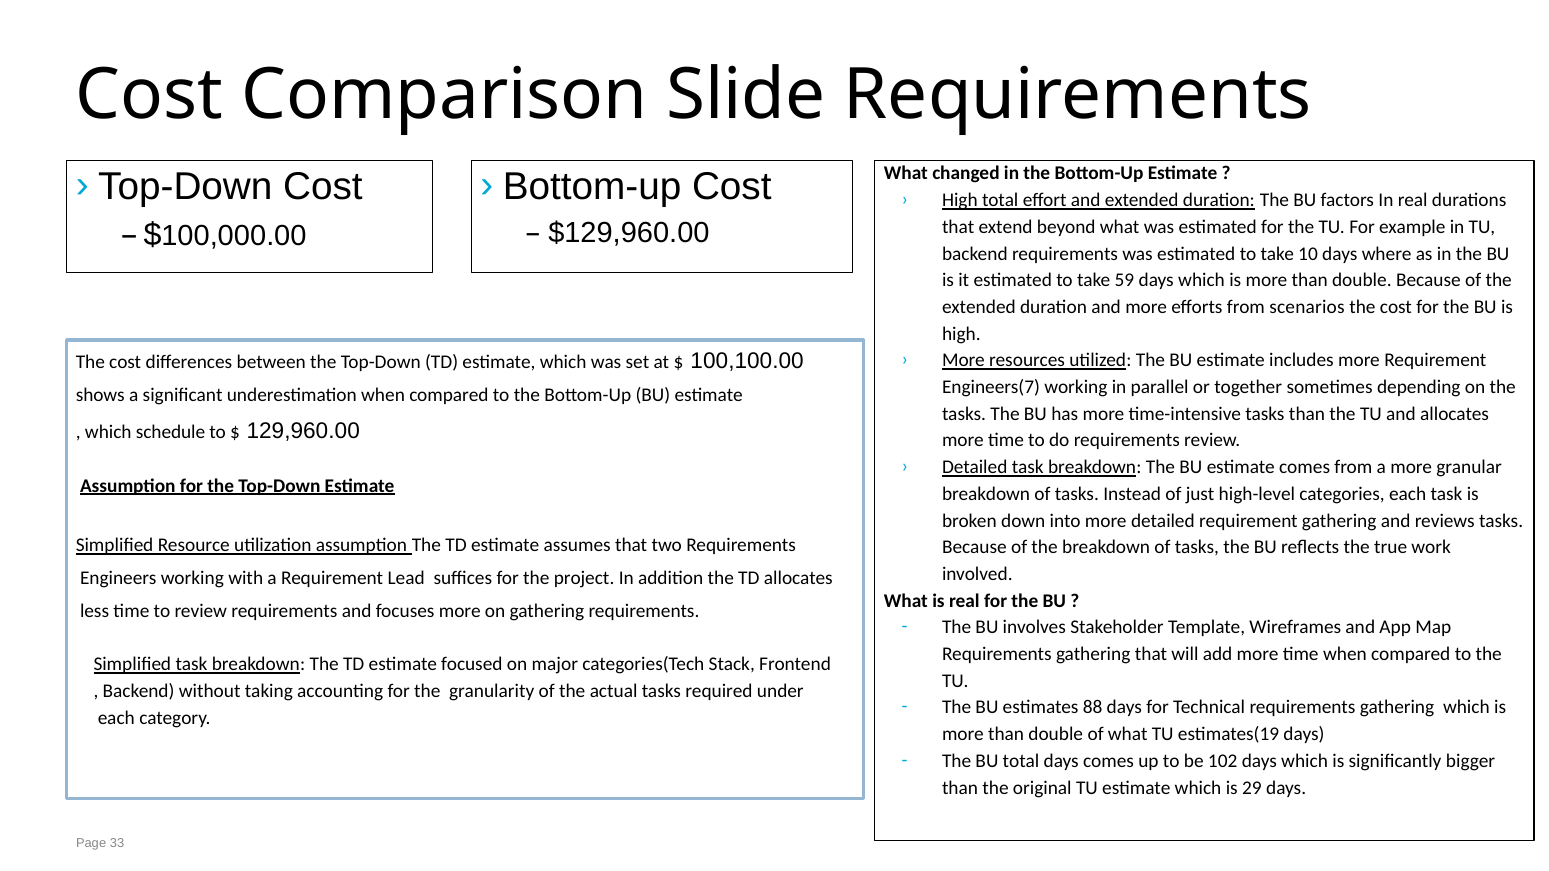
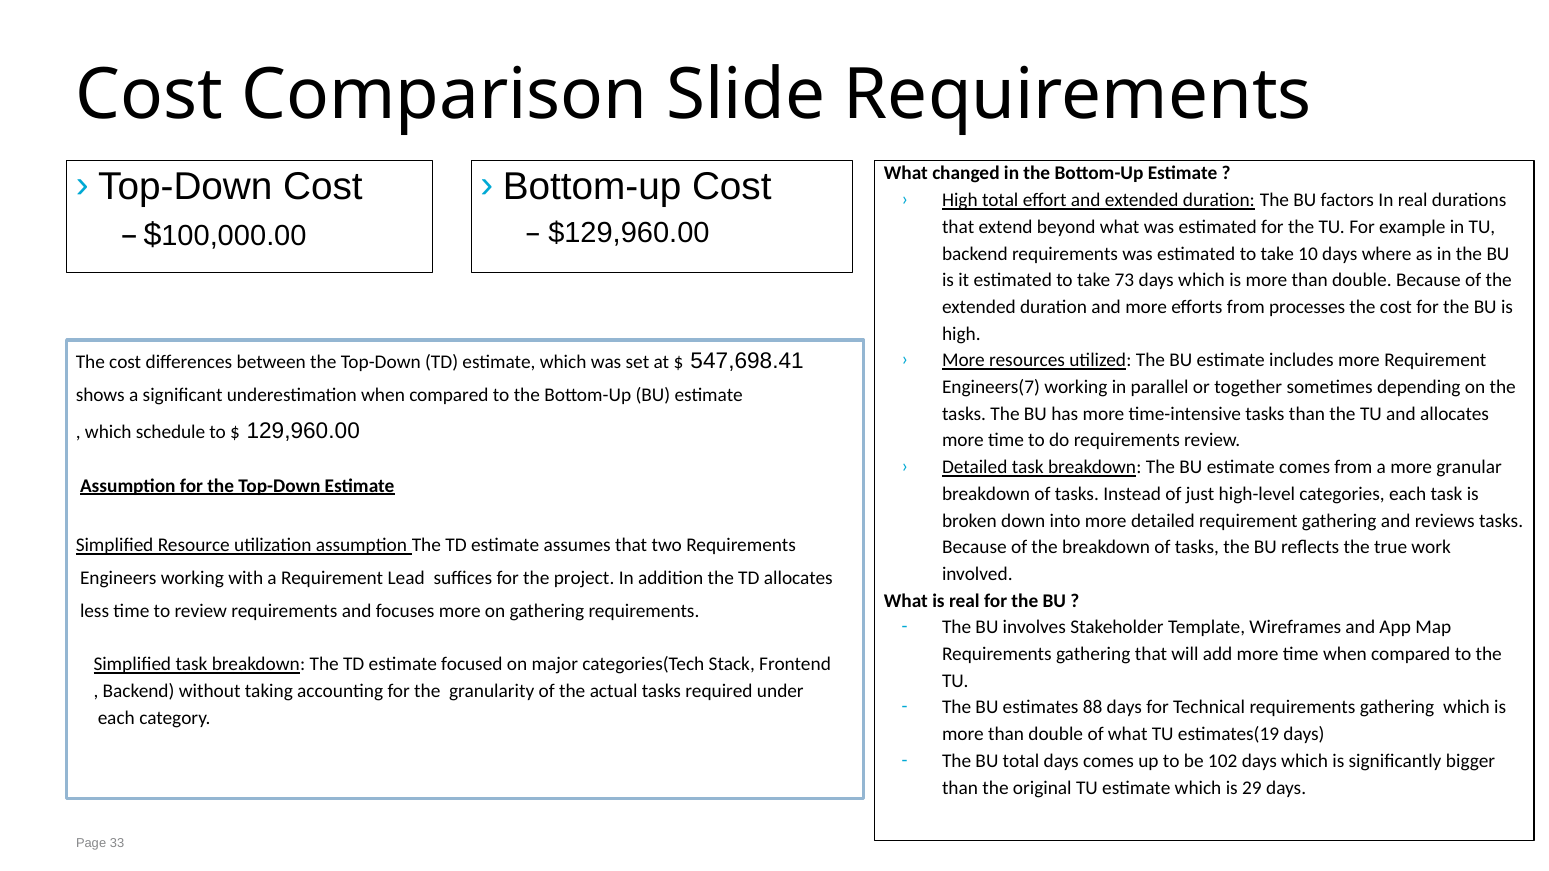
59: 59 -> 73 (1124, 280)
scenarios: scenarios -> processes (1307, 307)
100,100.00: 100,100.00 -> 547,698.41 (747, 361)
